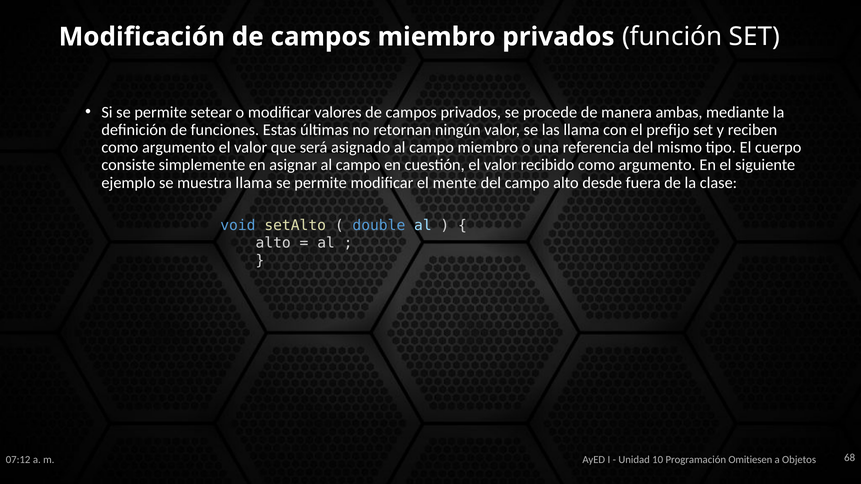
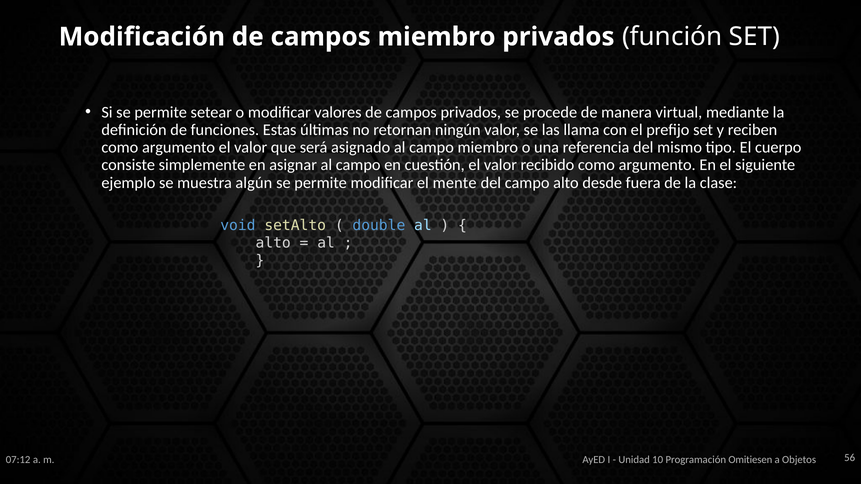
ambas: ambas -> virtual (679, 112)
muestra llama: llama -> algún (254, 183)
68: 68 -> 56 (850, 458)
